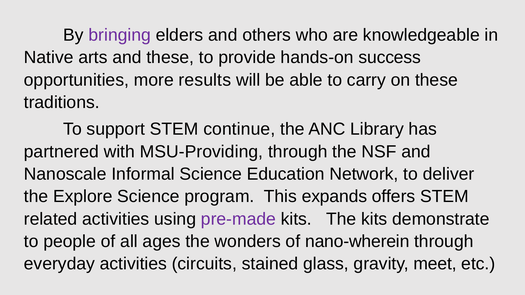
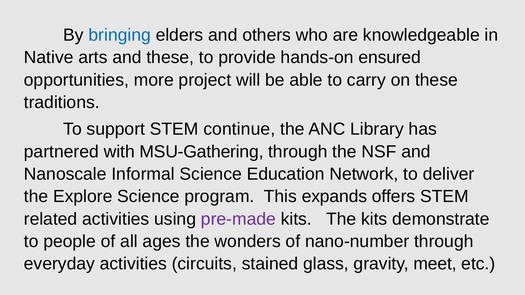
bringing colour: purple -> blue (120, 35)
success: success -> ensured (390, 58)
results: results -> project (205, 80)
MSU-Providing: MSU-Providing -> MSU-Gathering (202, 152)
nano-wherein: nano-wherein -> nano-number (357, 242)
